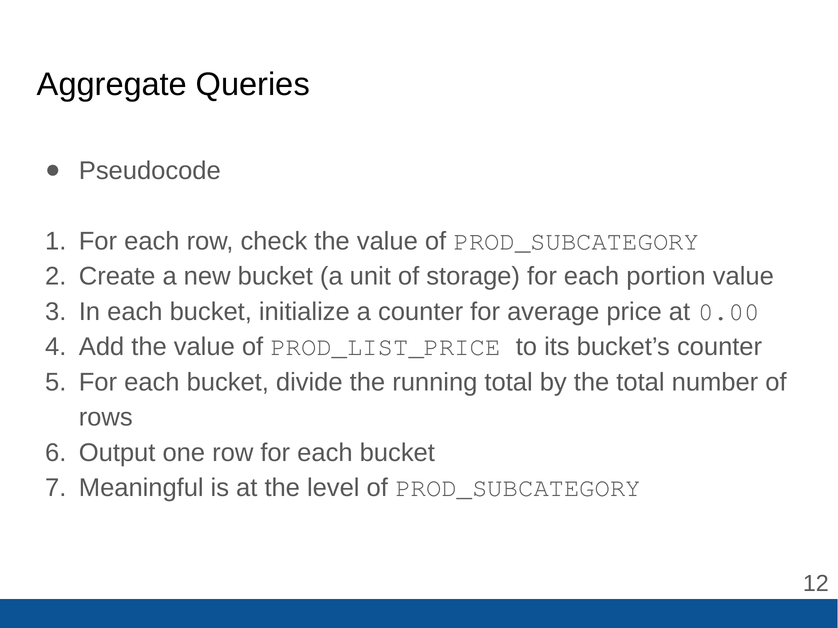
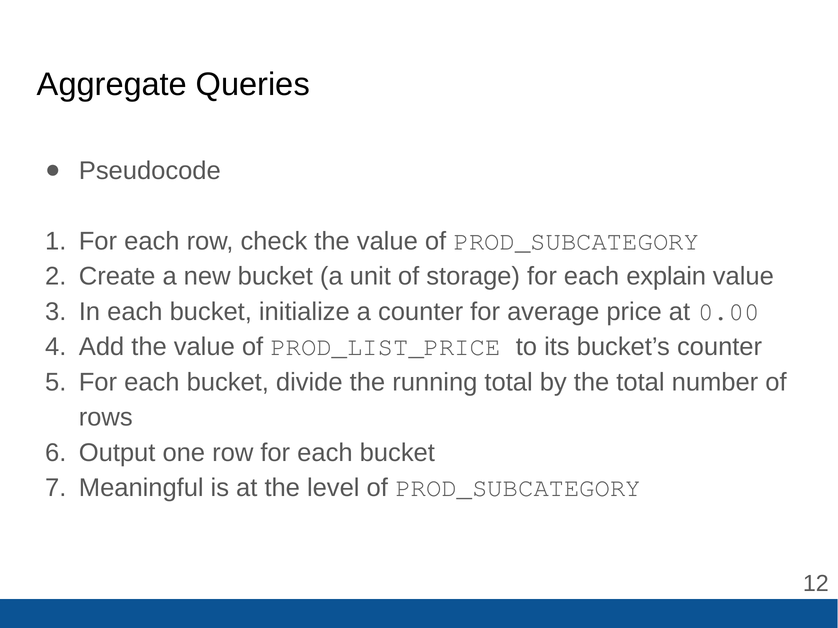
portion: portion -> explain (666, 277)
